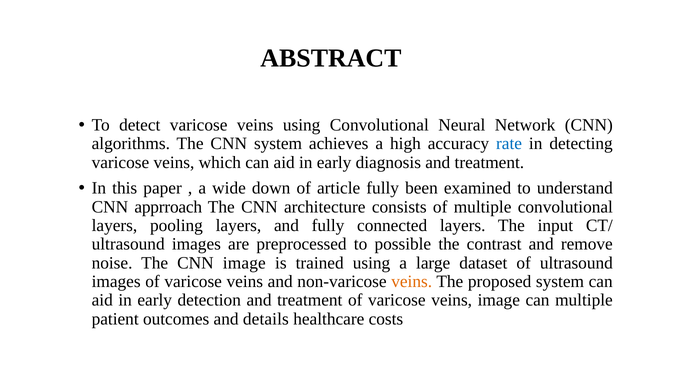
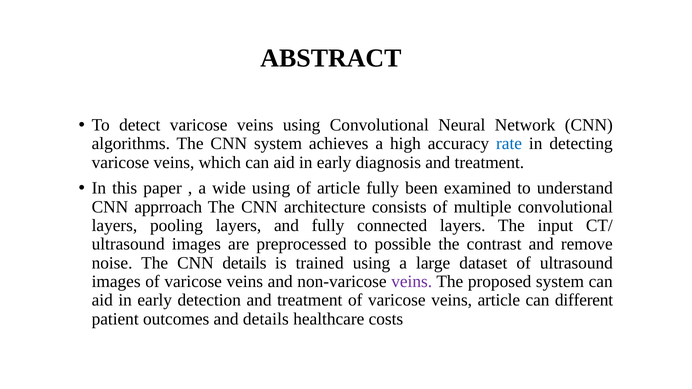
wide down: down -> using (271, 188)
CNN image: image -> details (244, 263)
veins colour: orange -> purple (412, 282)
veins image: image -> article (499, 300)
can multiple: multiple -> different (584, 300)
